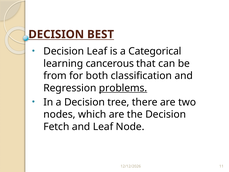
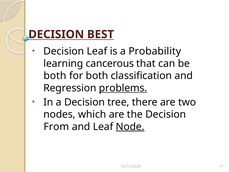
Categorical: Categorical -> Probability (155, 51)
from: from -> both (55, 76)
Fetch: Fetch -> From (56, 126)
Node underline: none -> present (130, 126)
